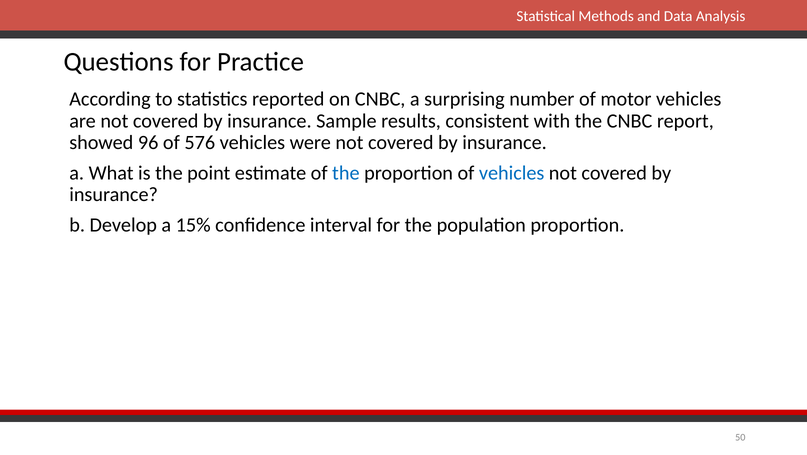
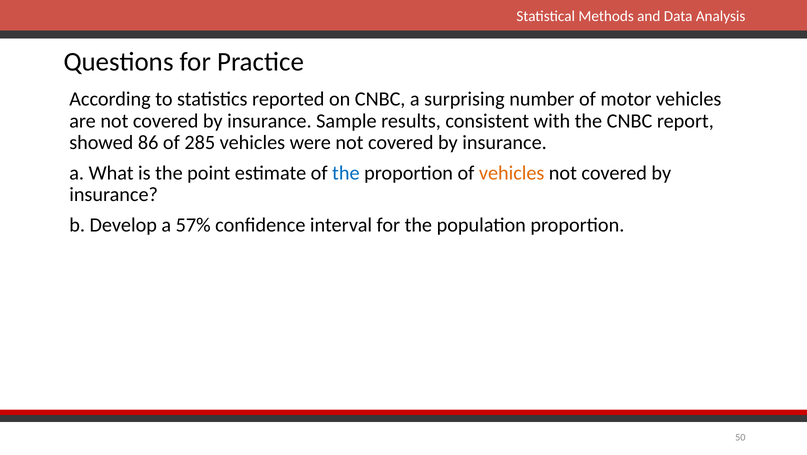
96: 96 -> 86 (148, 143)
576: 576 -> 285 (200, 143)
vehicles colour: blue -> orange (512, 173)
15%: 15% -> 57% (193, 225)
